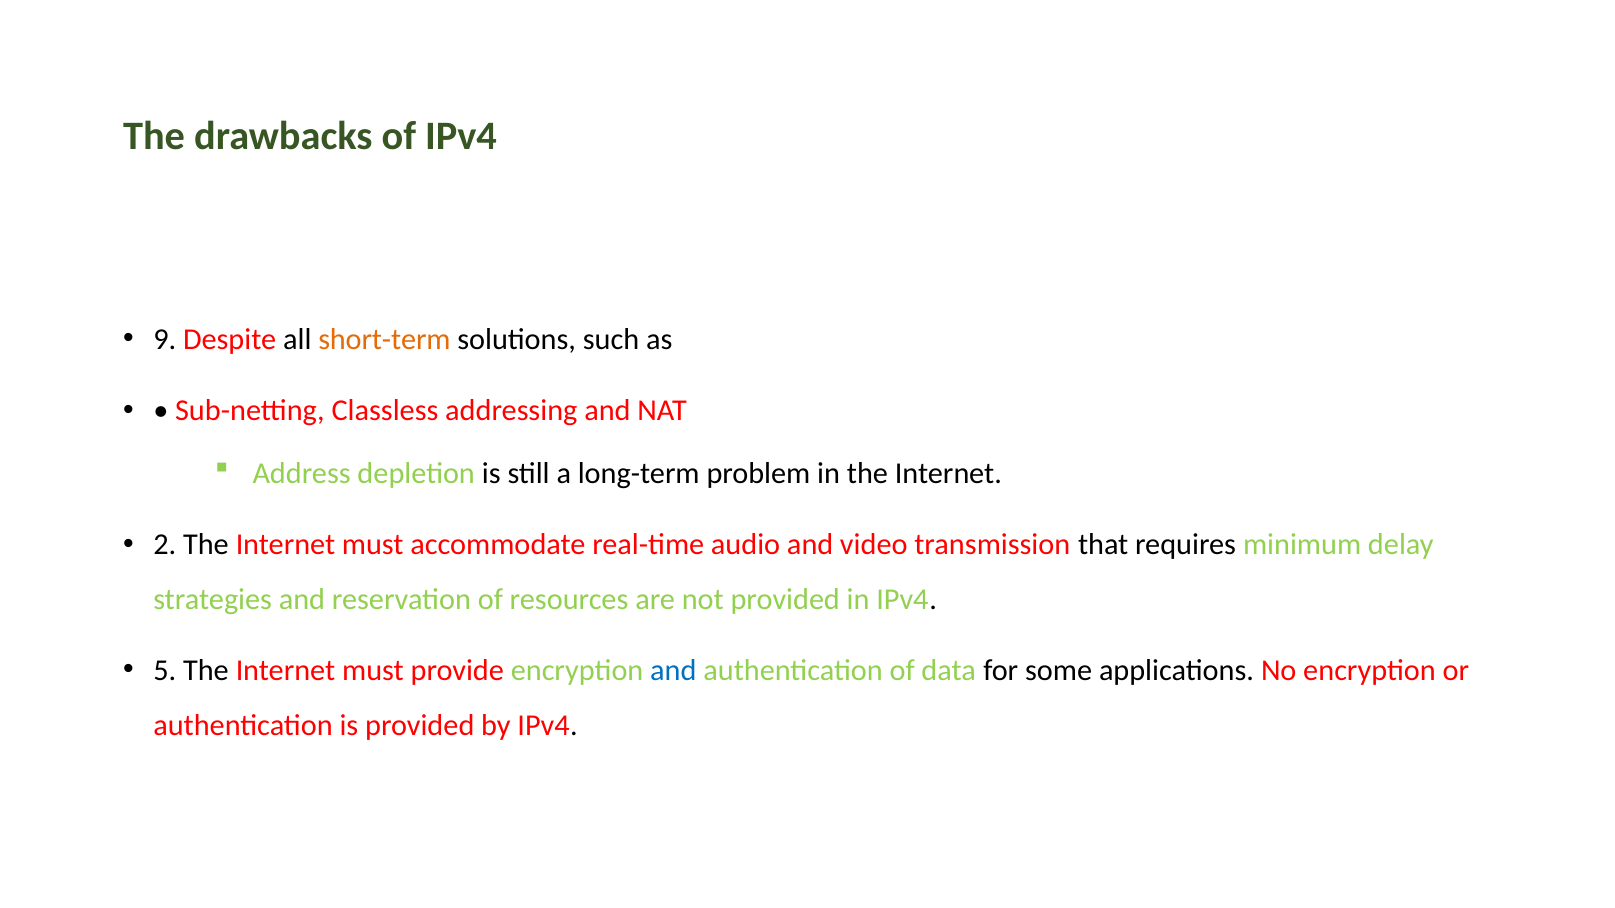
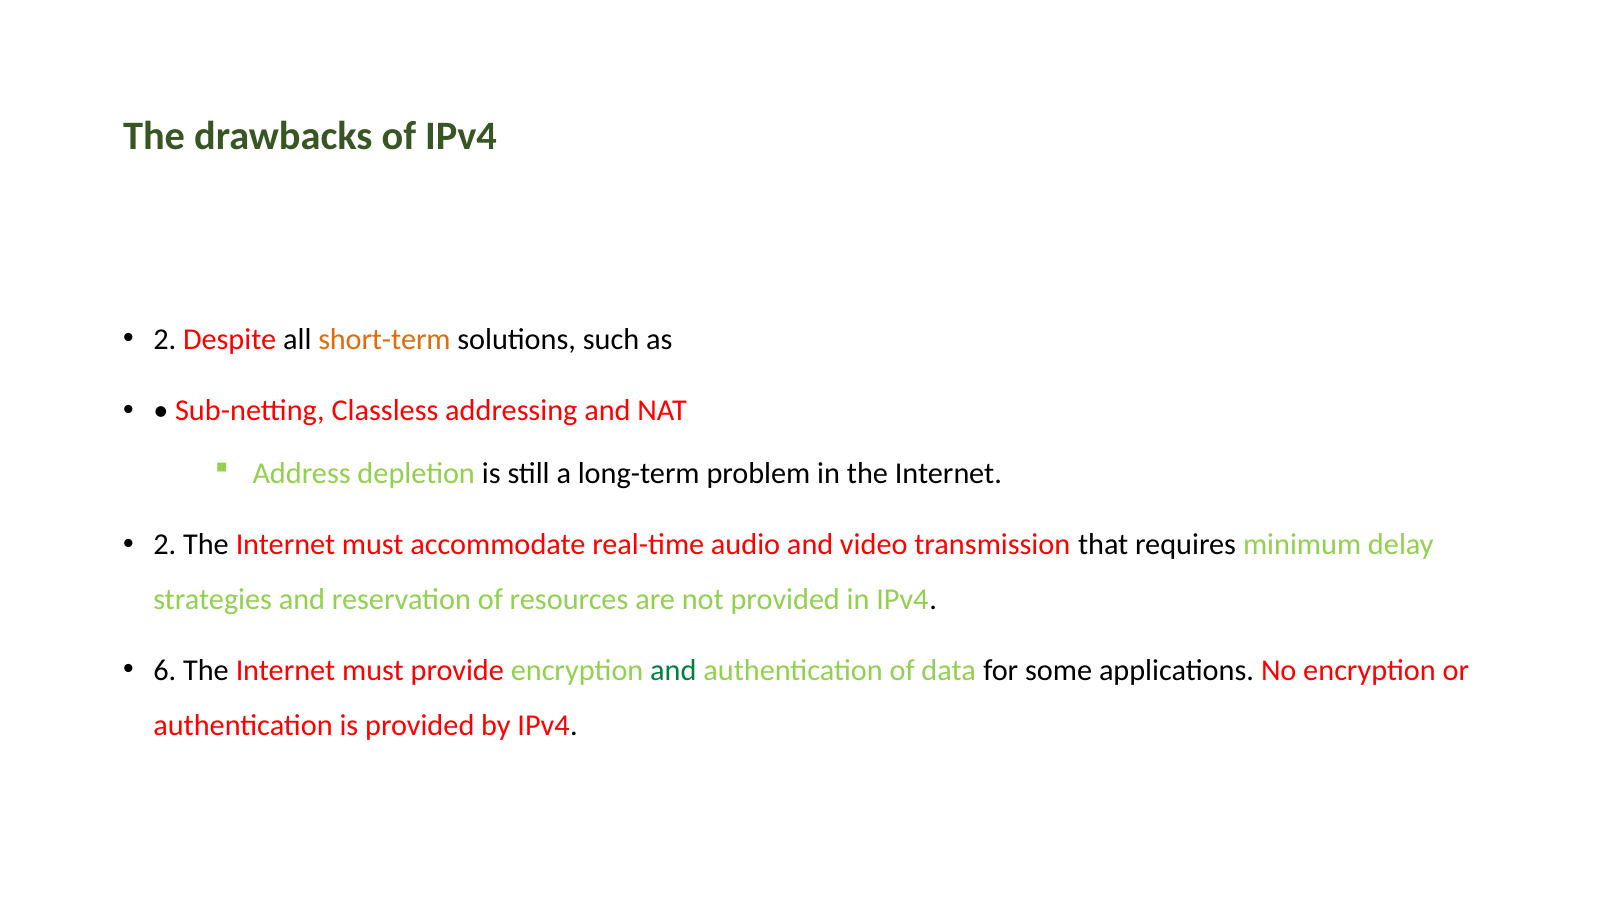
9: 9 -> 2 (165, 340)
5: 5 -> 6 (165, 671)
and colour: blue -> green (673, 671)
